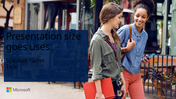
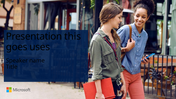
size: size -> this (73, 36)
